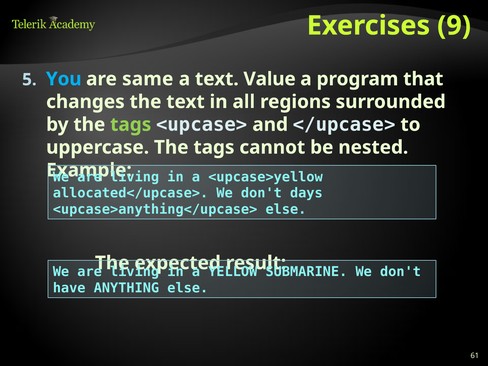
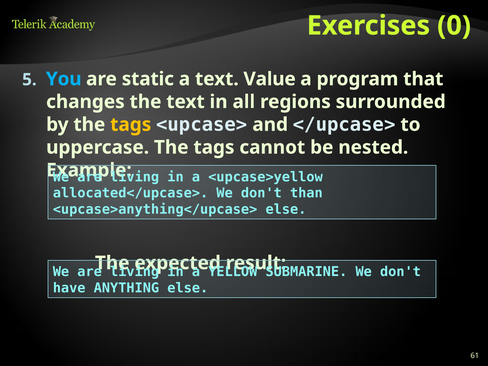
9: 9 -> 0 (454, 26)
same: same -> static (148, 79)
tags colour: light green -> yellow (131, 125)
days: days -> than (306, 193)
